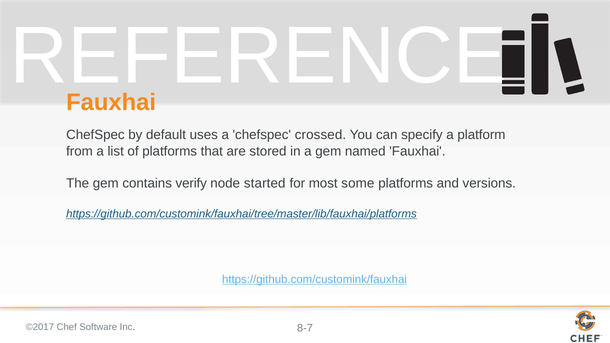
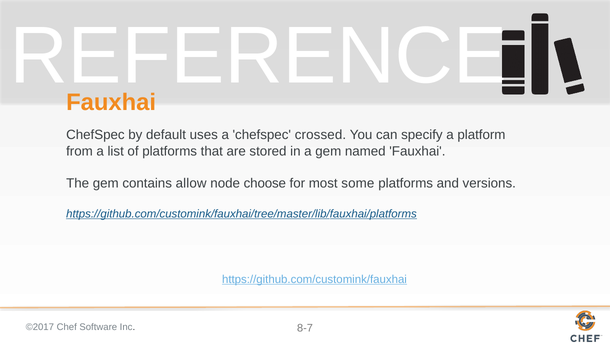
verify: verify -> allow (191, 183)
started: started -> choose (265, 183)
